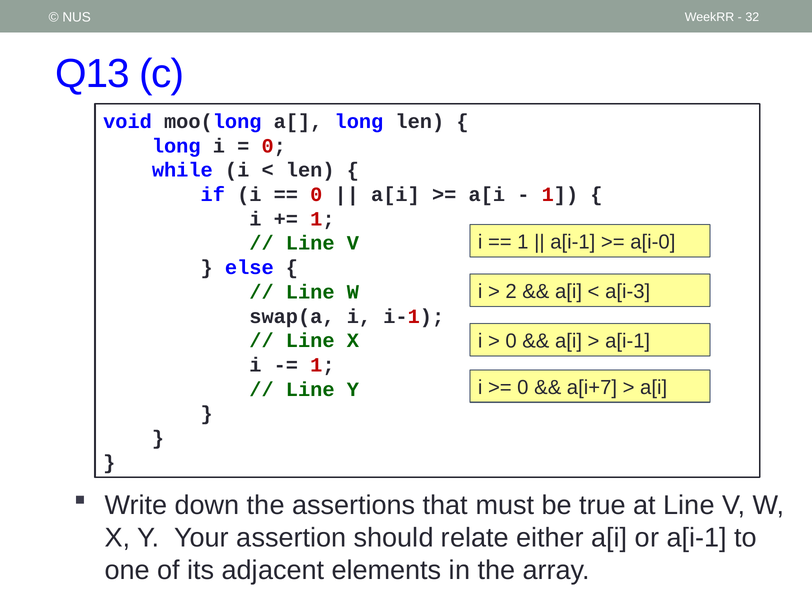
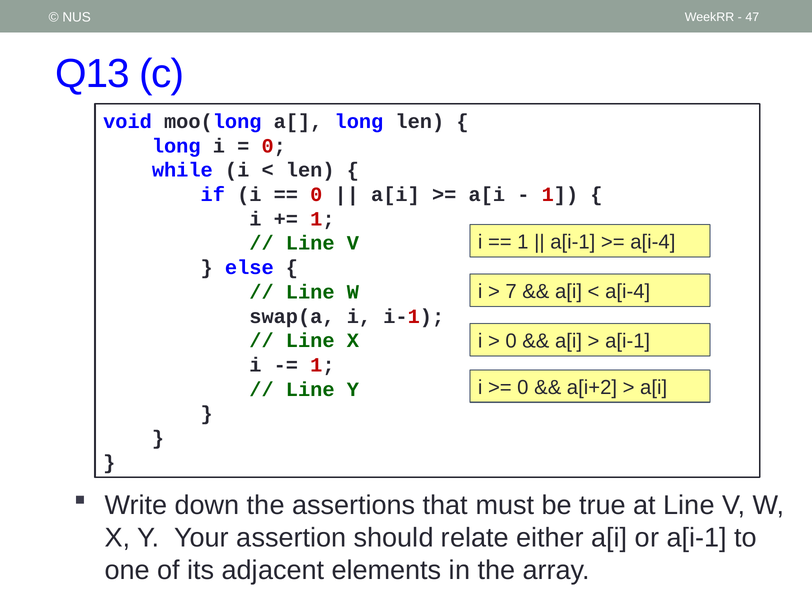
32: 32 -> 47 (752, 17)
a[i-0: a[i-0 -> a[i-4 (653, 242)
2: 2 -> 7 (511, 292)
a[i-3: a[i-3 -> a[i-4 (628, 292)
a[i+7: a[i+7 -> a[i+2 (592, 388)
